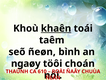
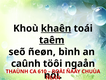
taêm underline: none -> present (52, 40)
ngaøy: ngaøy -> caûnh (26, 63)
choán: choán -> ngaån (80, 63)
